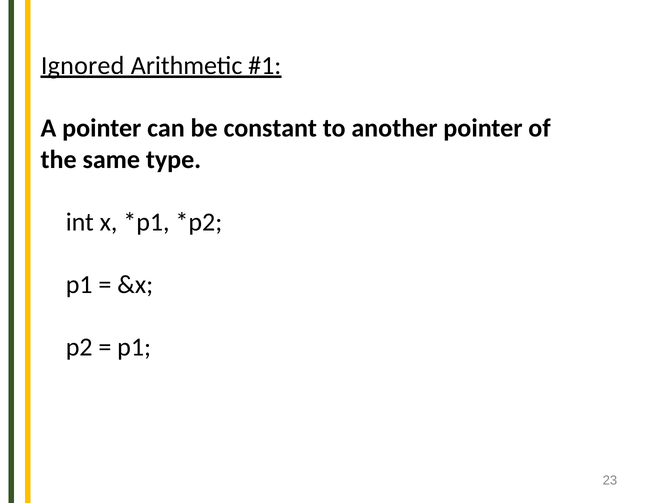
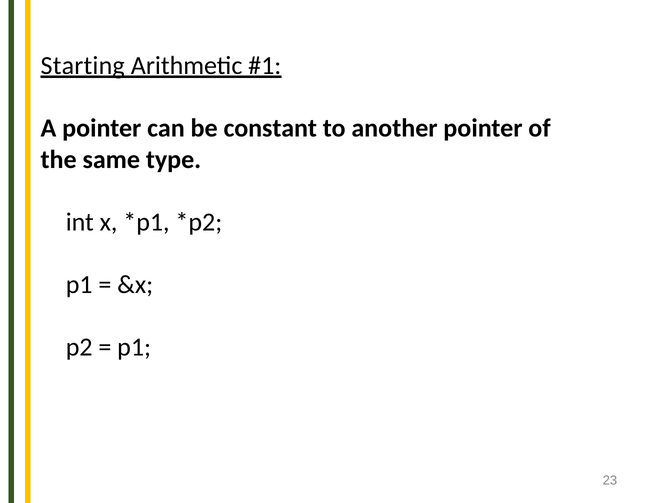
Ignored: Ignored -> Starting (83, 65)
